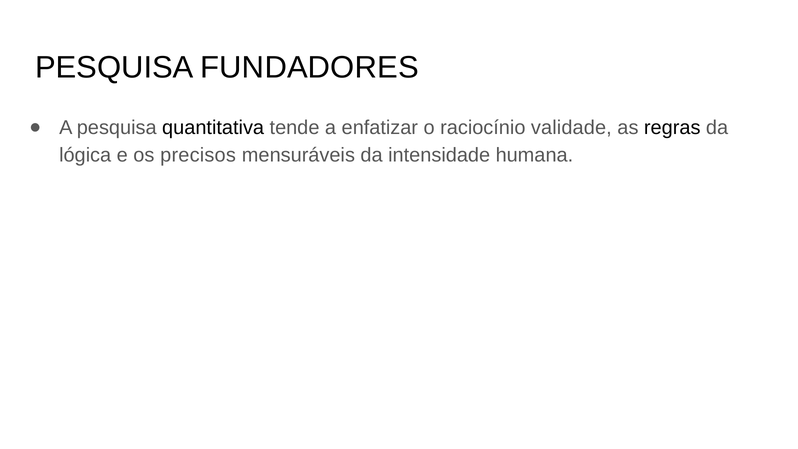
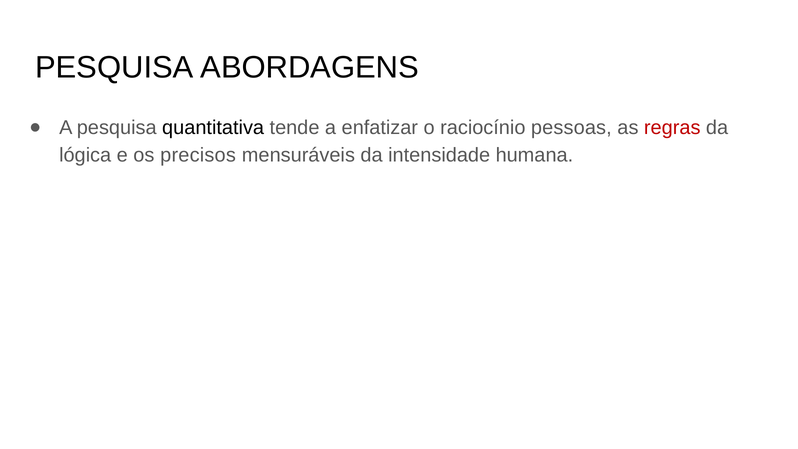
FUNDADORES: FUNDADORES -> ABORDAGENS (310, 68)
validade: validade -> pessoas (571, 128)
regras colour: black -> red (672, 128)
